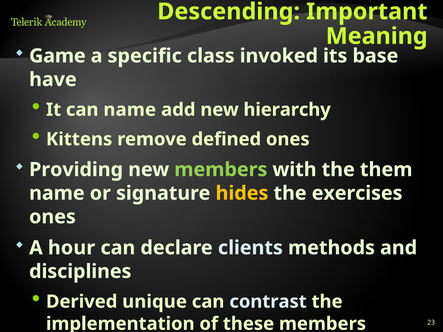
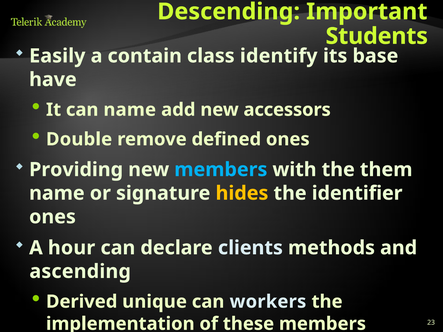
Meaning: Meaning -> Students (377, 36)
Game: Game -> Easily (57, 56)
specific: specific -> contain (145, 56)
invoked: invoked -> identify (279, 56)
hierarchy: hierarchy -> accessors (287, 110)
Kittens: Kittens -> Double (79, 139)
members colour: light green -> light blue (221, 170)
exercises: exercises -> identifier (357, 193)
disciplines: disciplines -> ascending (80, 272)
contrast: contrast -> workers (268, 302)
